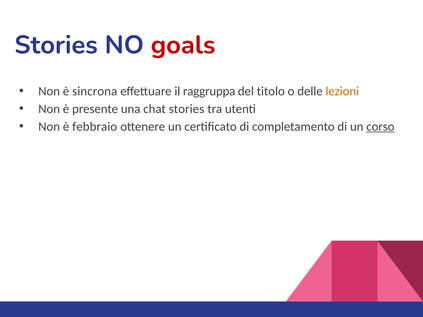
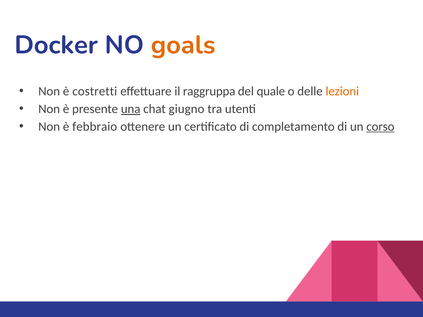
Stories: Stories -> Docker (56, 45)
goals colour: red -> orange (183, 45)
sincrona: sincrona -> costretti (95, 91)
titolo: titolo -> quale (271, 91)
una underline: none -> present (131, 109)
chat stories: stories -> giugno (187, 109)
